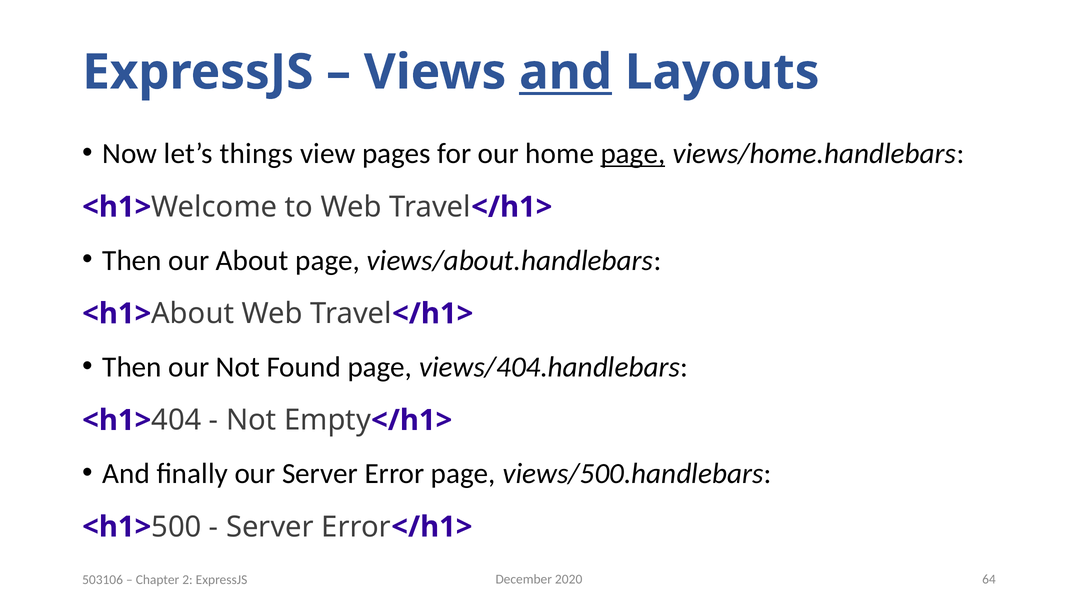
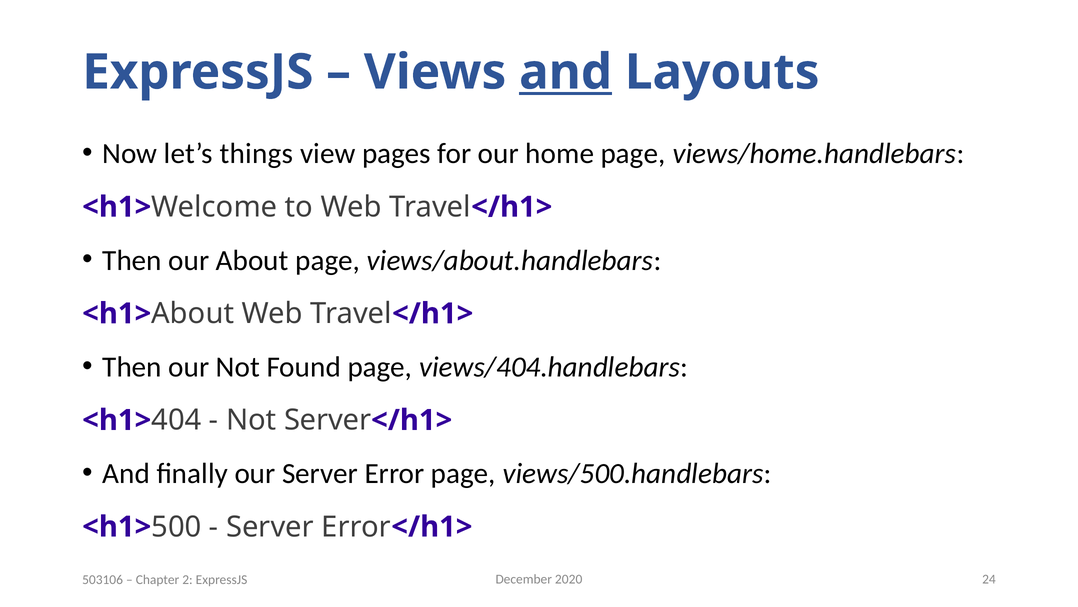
page underline: present -> none (633, 154)
Not Empty: Empty -> Server (328, 420)
64: 64 -> 24 (989, 579)
